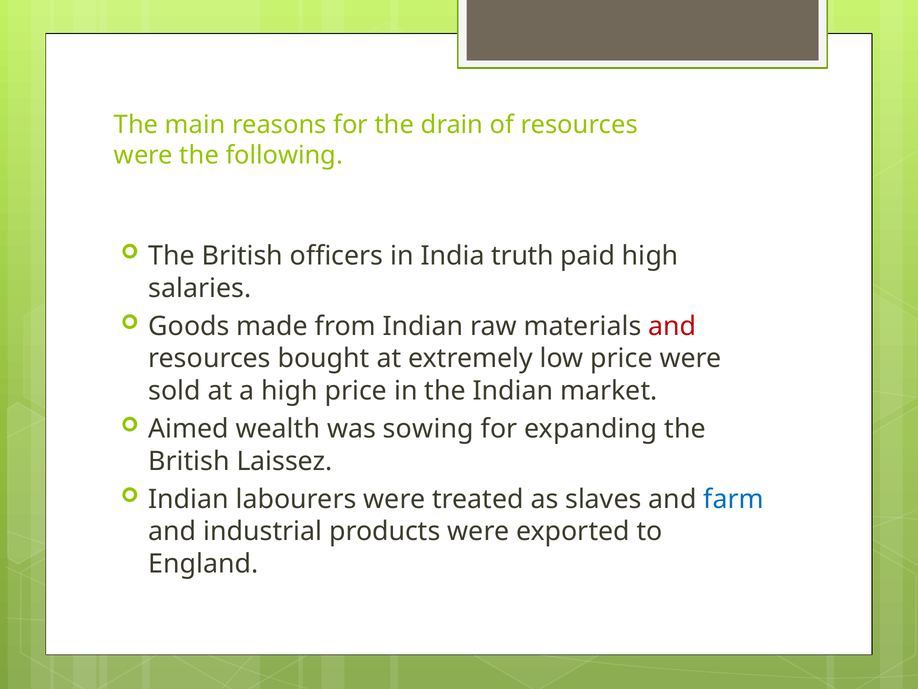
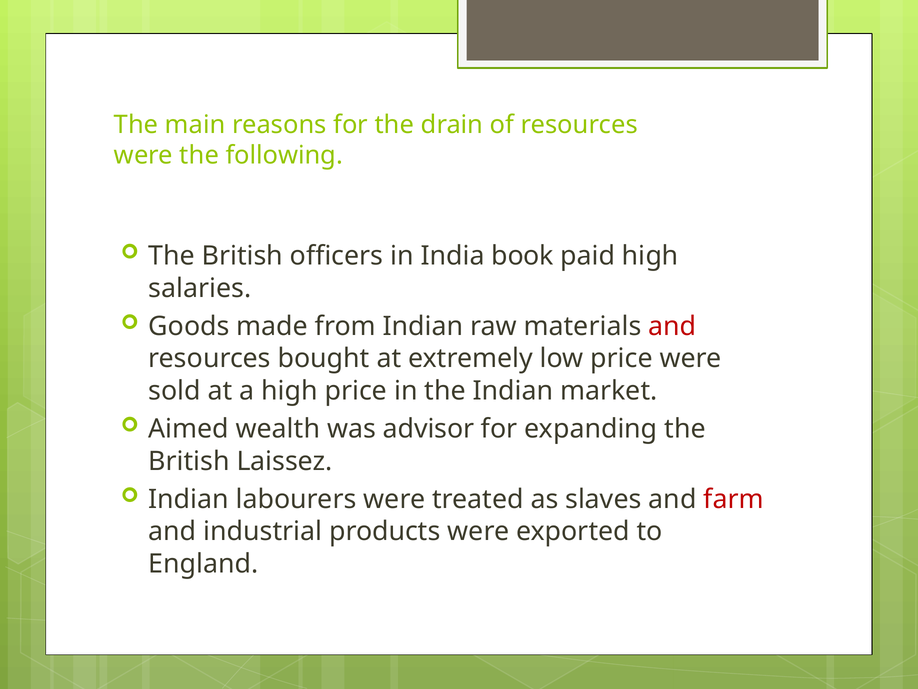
truth: truth -> book (523, 256)
sowing: sowing -> advisor (429, 429)
farm colour: blue -> red (734, 499)
